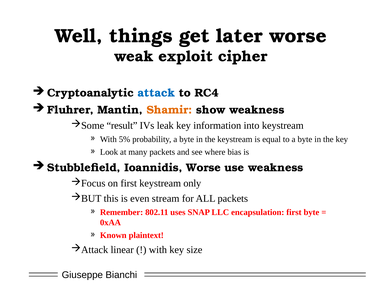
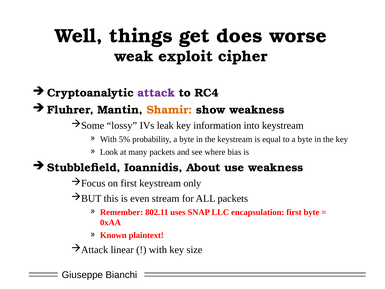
later: later -> does (239, 36)
attack colour: blue -> purple (156, 93)
result: result -> lossy (122, 125)
Ioannidis Worse: Worse -> About (203, 167)
